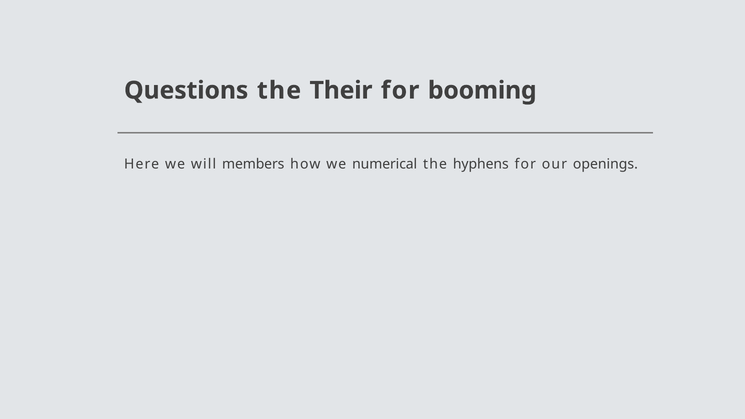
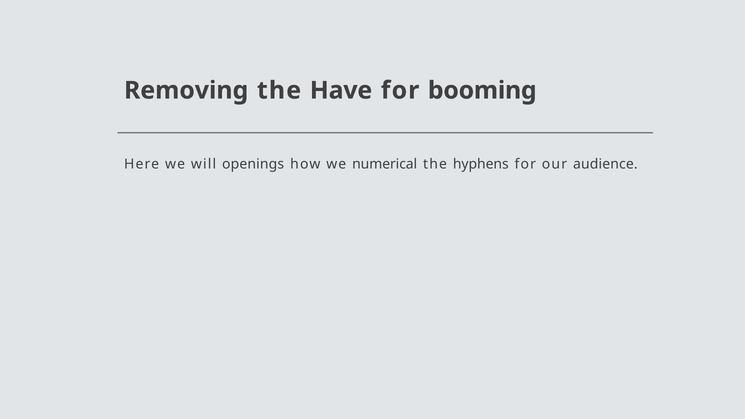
Questions: Questions -> Removing (186, 90)
Their: Their -> Have (341, 90)
members: members -> openings (253, 164)
openings: openings -> audience (605, 164)
